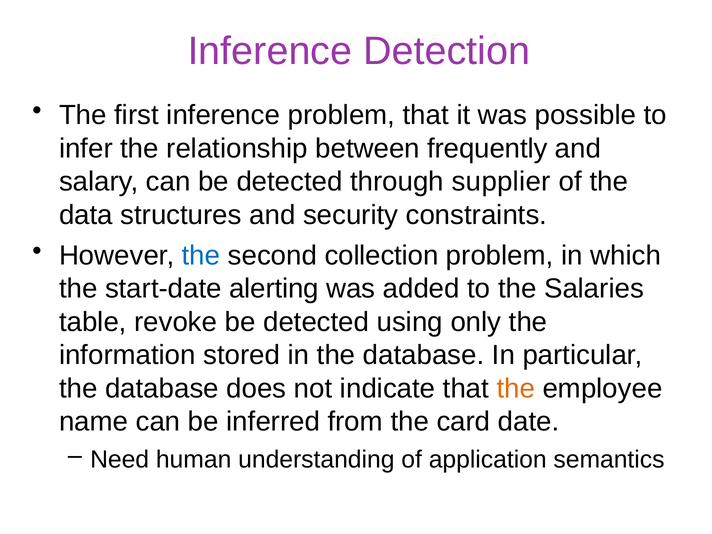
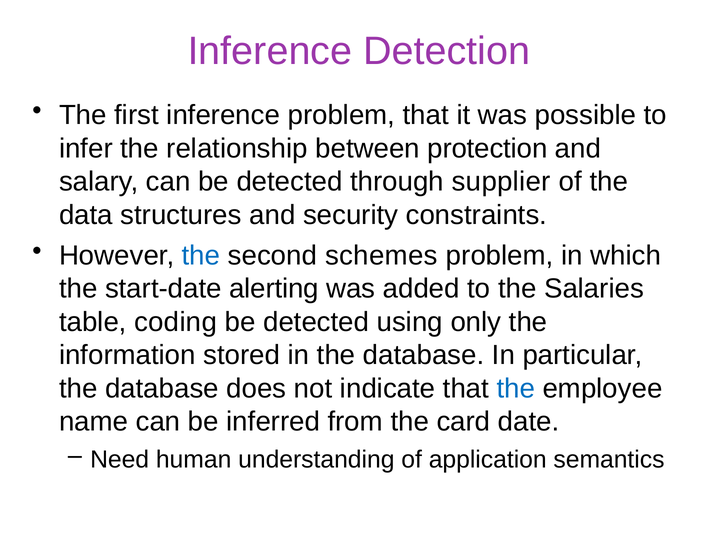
frequently: frequently -> protection (487, 149)
collection: collection -> schemes (381, 255)
revoke: revoke -> coding (176, 322)
the colour: orange -> blue (516, 388)
